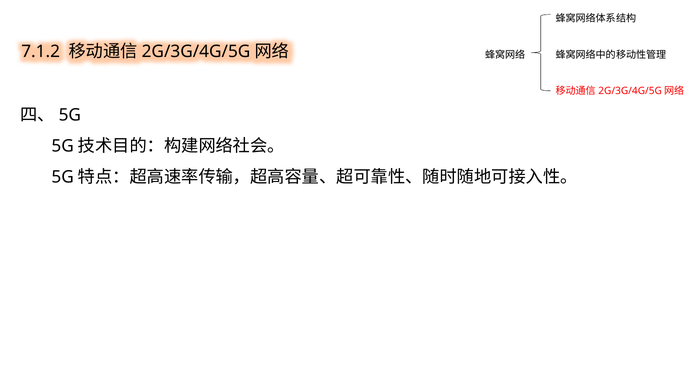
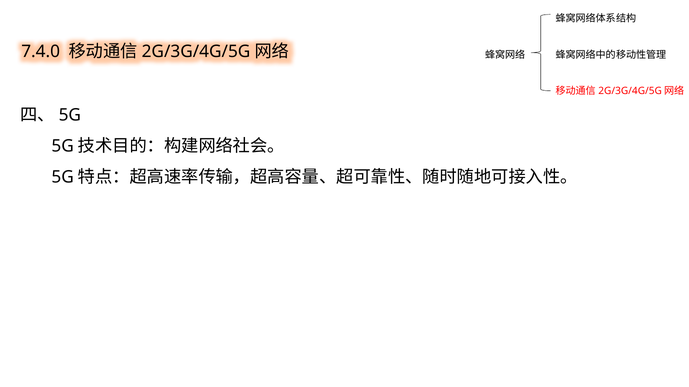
7.1.2: 7.1.2 -> 7.4.0 (41, 52)
